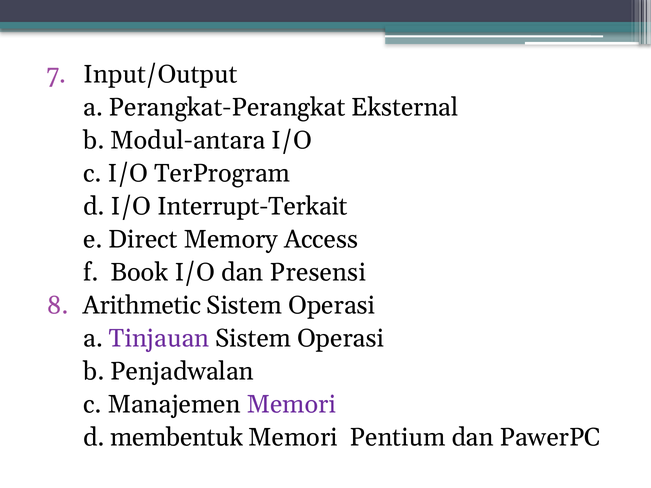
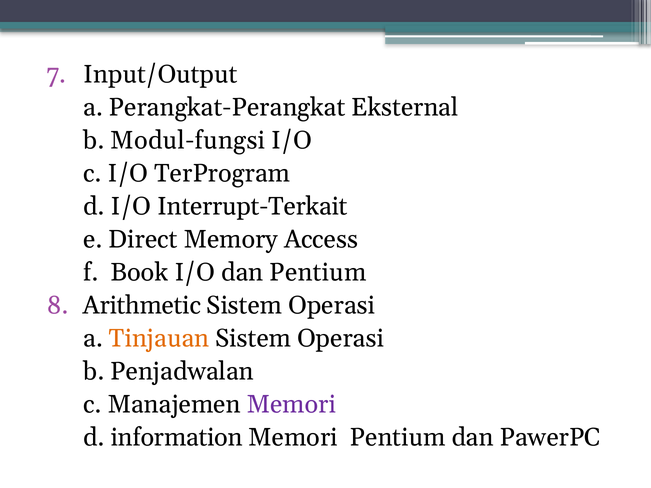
Modul-antara: Modul-antara -> Modul-fungsi (188, 140)
dan Presensi: Presensi -> Pentium (318, 273)
Tinjauan colour: purple -> orange (159, 339)
membentuk: membentuk -> information (177, 438)
